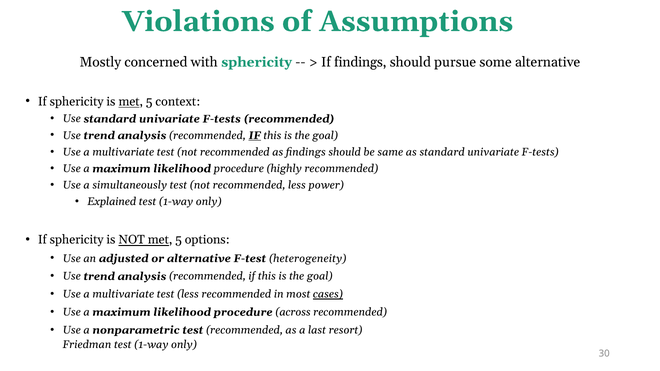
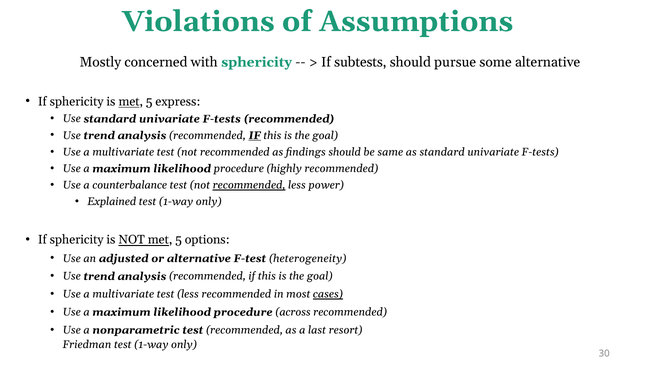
If findings: findings -> subtests (360, 62)
context: context -> express (178, 102)
simultaneously: simultaneously -> counterbalance (130, 185)
recommended underline: none -> present (249, 185)
